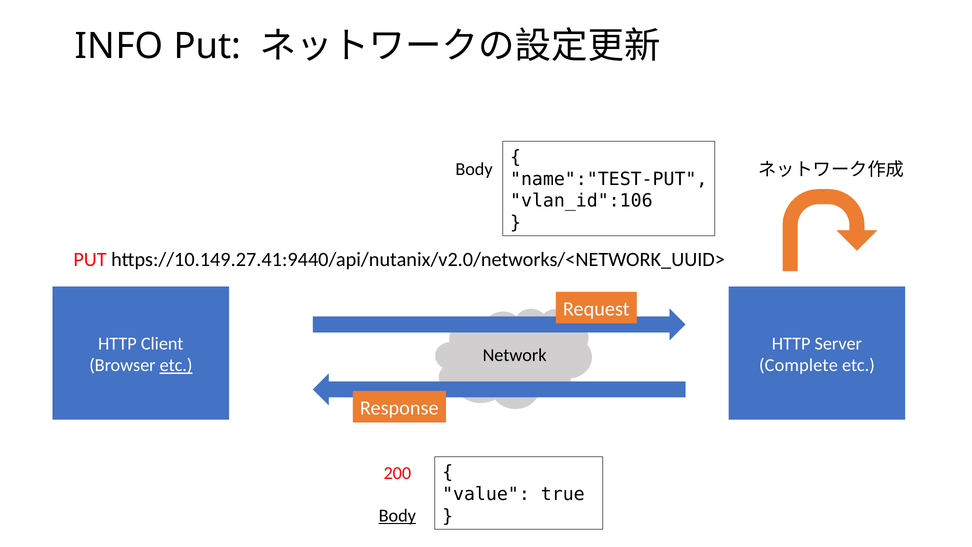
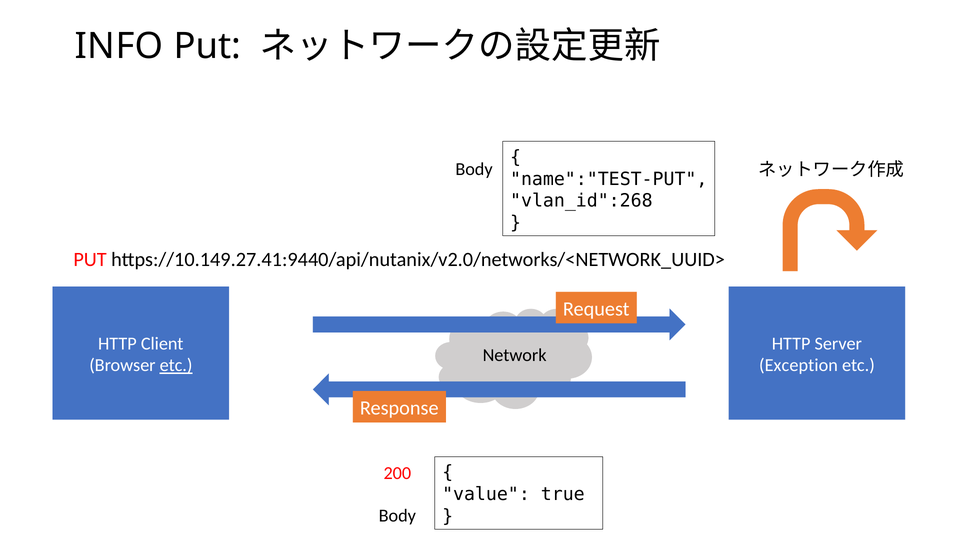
vlan_id":106: vlan_id":106 -> vlan_id":268 (581, 201)
Complete: Complete -> Exception (798, 365)
Body underline: present -> none (397, 515)
